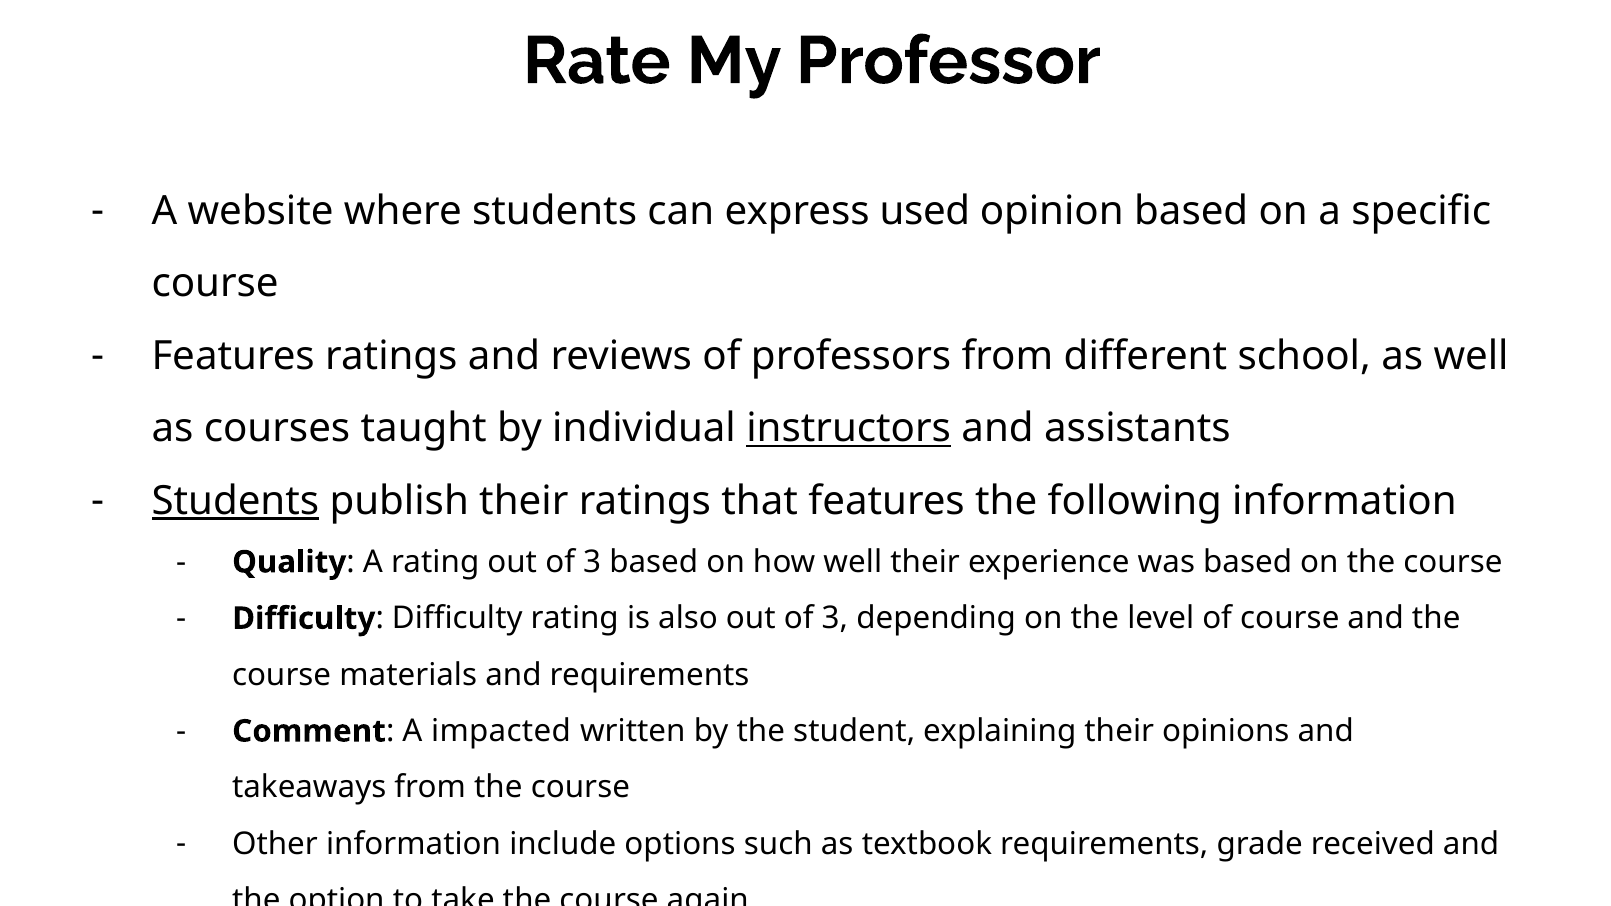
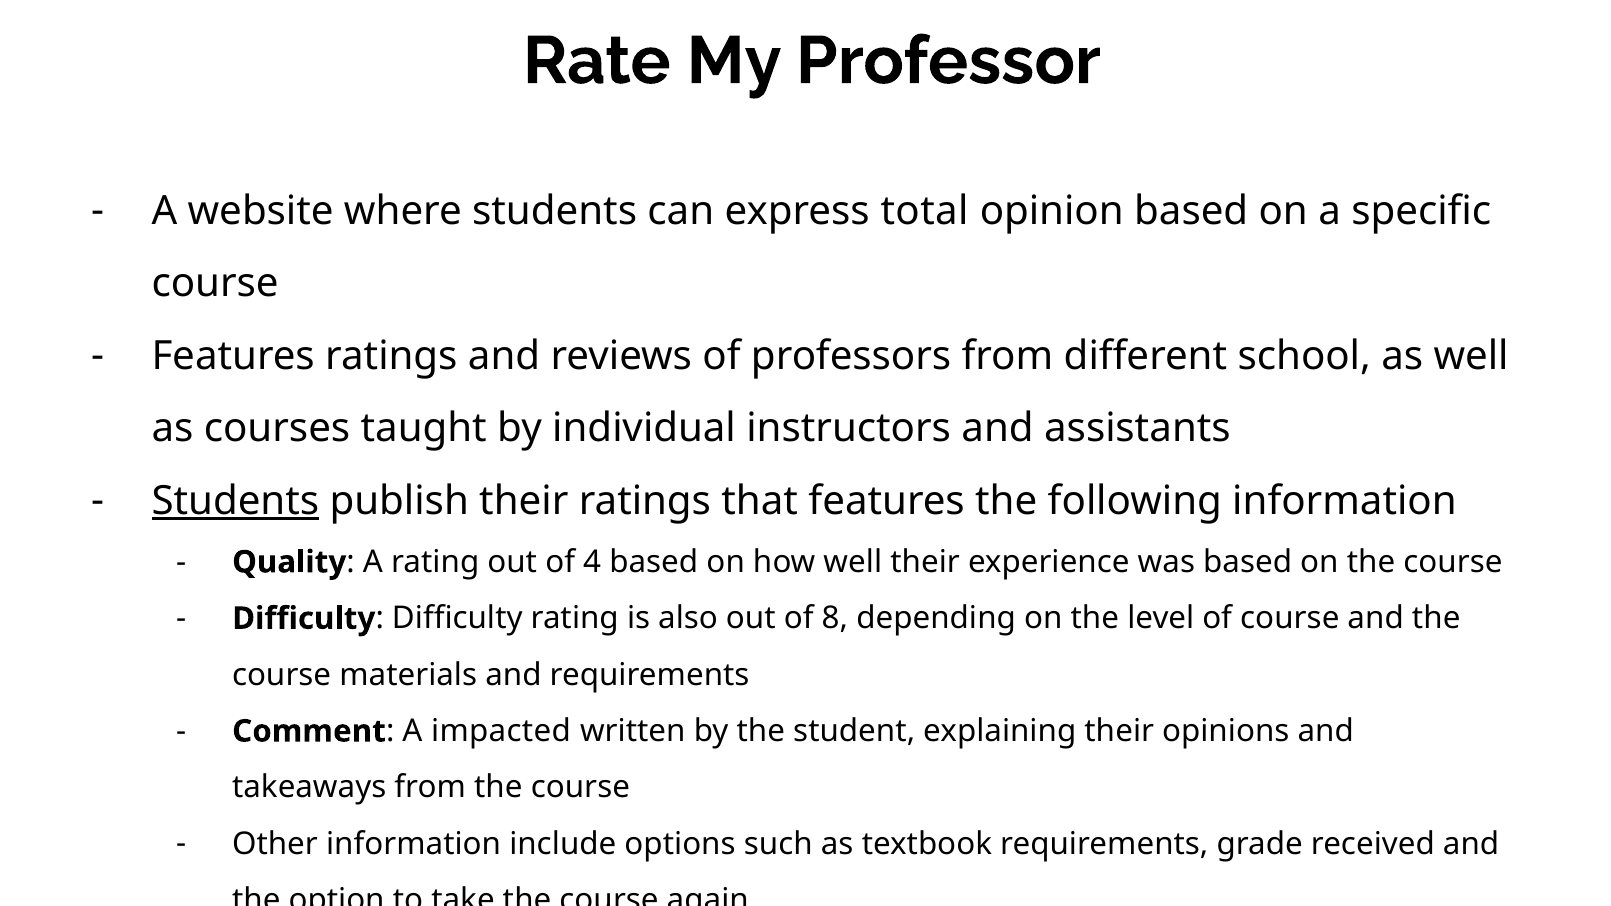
used: used -> total (925, 211)
instructors underline: present -> none (849, 429)
rating out of 3: 3 -> 4 (592, 562)
also out of 3: 3 -> 8 (835, 619)
